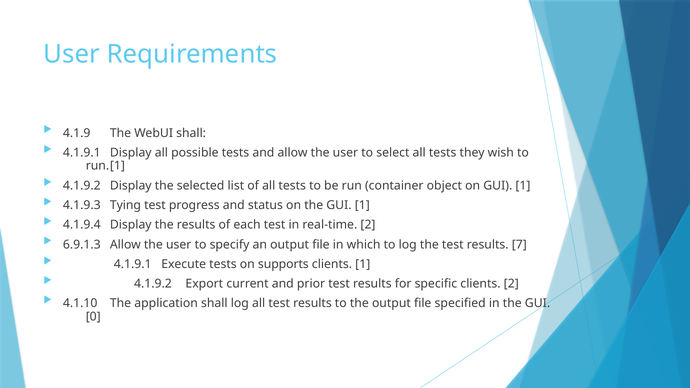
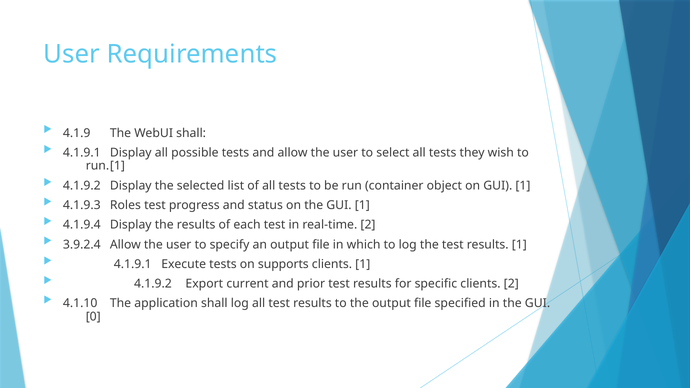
Tying: Tying -> Roles (125, 205)
6.9.1.3: 6.9.1.3 -> 3.9.2.4 (82, 245)
results 7: 7 -> 1 (519, 245)
